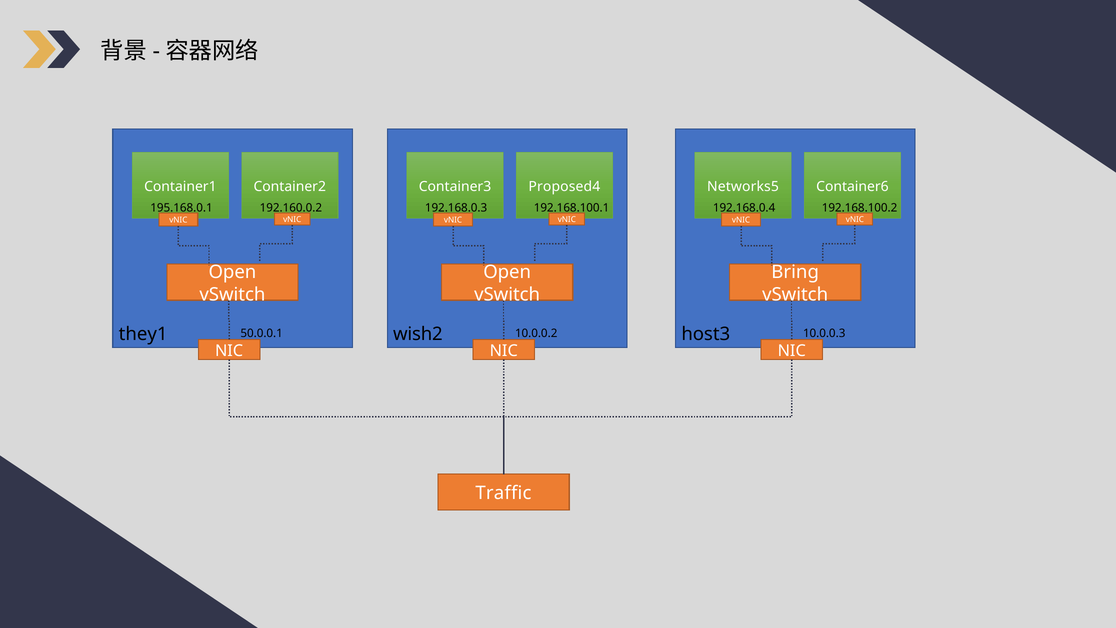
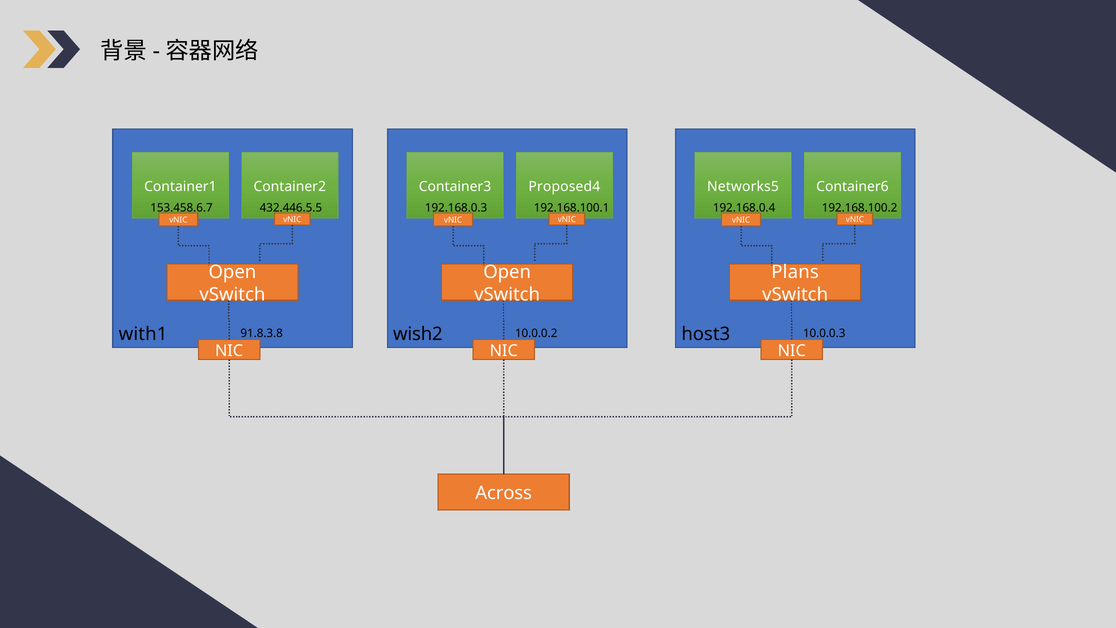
195.168.0.1: 195.168.0.1 -> 153.458.6.7 (182, 208)
192.160.0.2: 192.160.0.2 -> 432.446.5.5 (291, 208)
Bring: Bring -> Plans (795, 272)
they1: they1 -> with1 (143, 334)
50.0.0.1: 50.0.0.1 -> 91.8.3.8 (262, 333)
Traffic: Traffic -> Across (504, 493)
